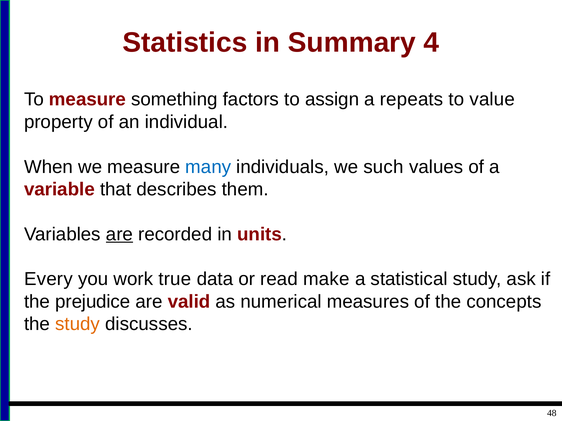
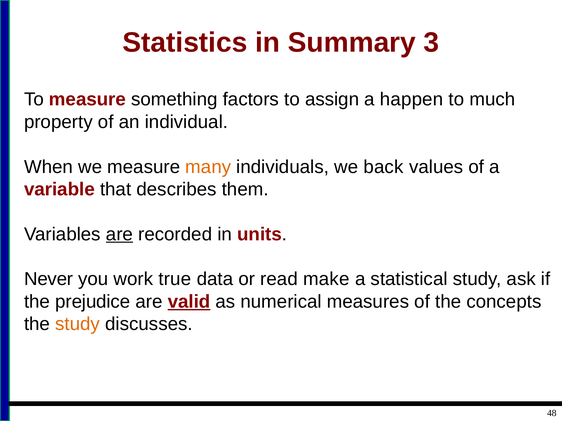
4: 4 -> 3 (431, 43)
repeats: repeats -> happen (412, 100)
value: value -> much (492, 100)
many colour: blue -> orange (208, 167)
such: such -> back (384, 167)
Every: Every -> Never (49, 279)
valid underline: none -> present (189, 302)
